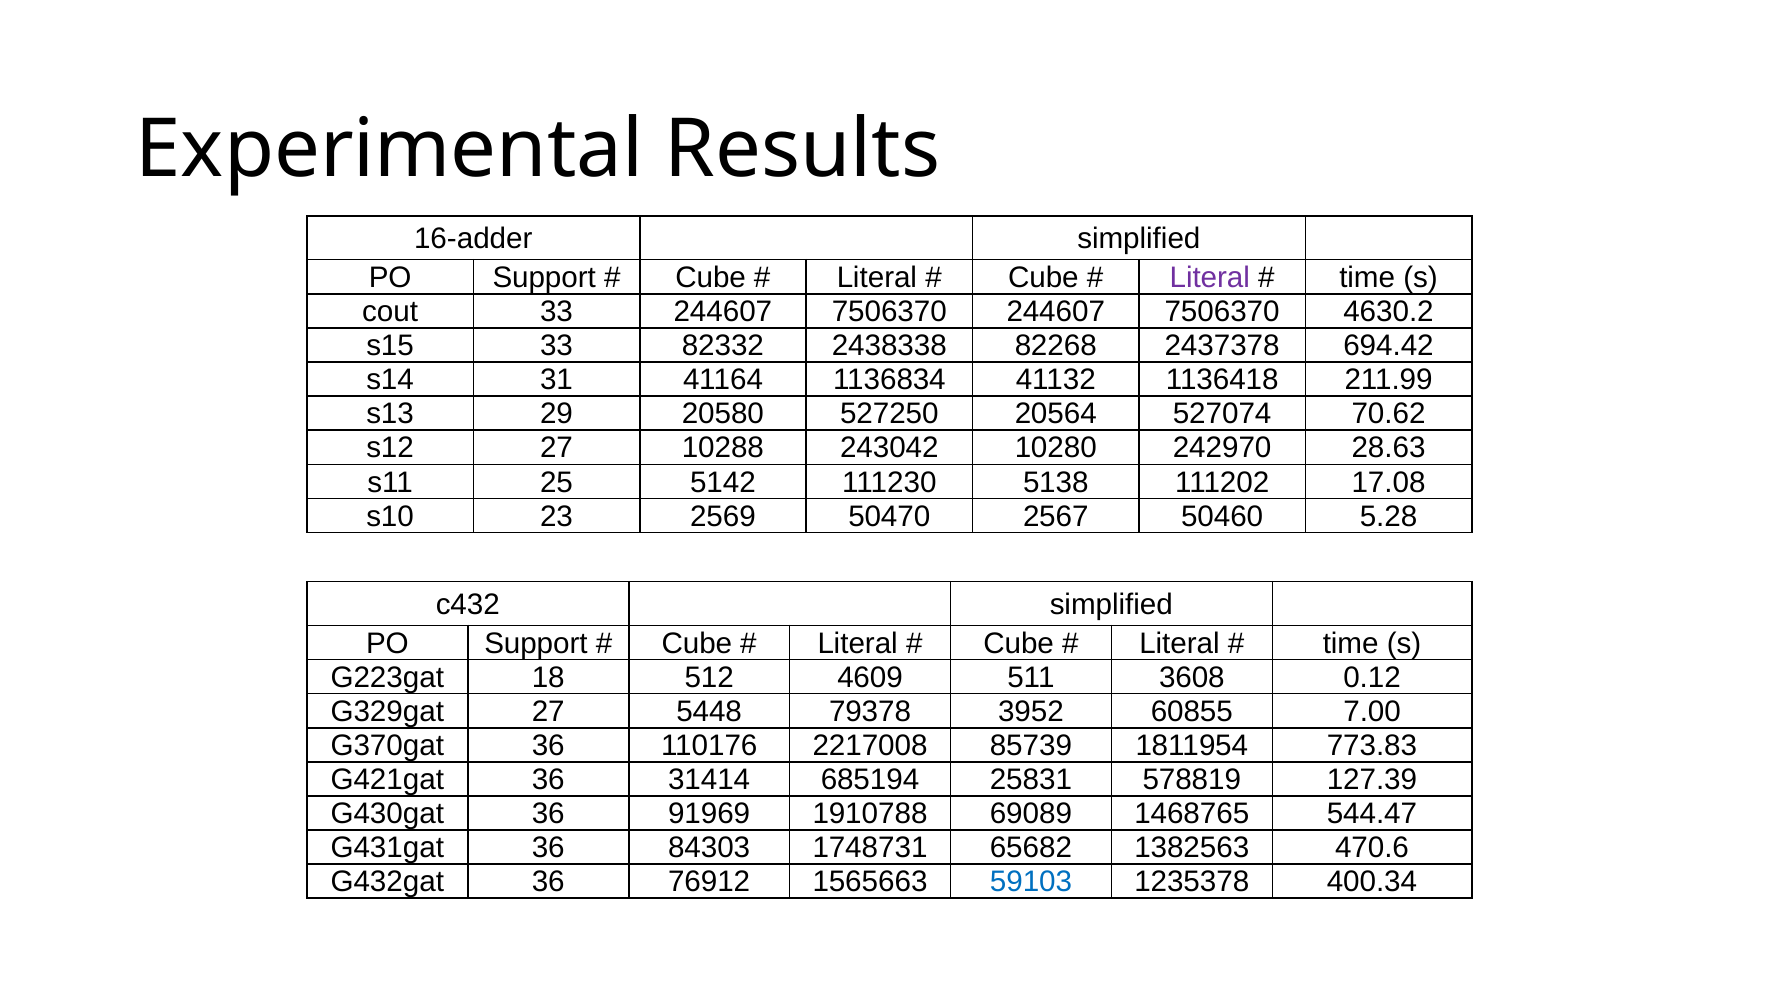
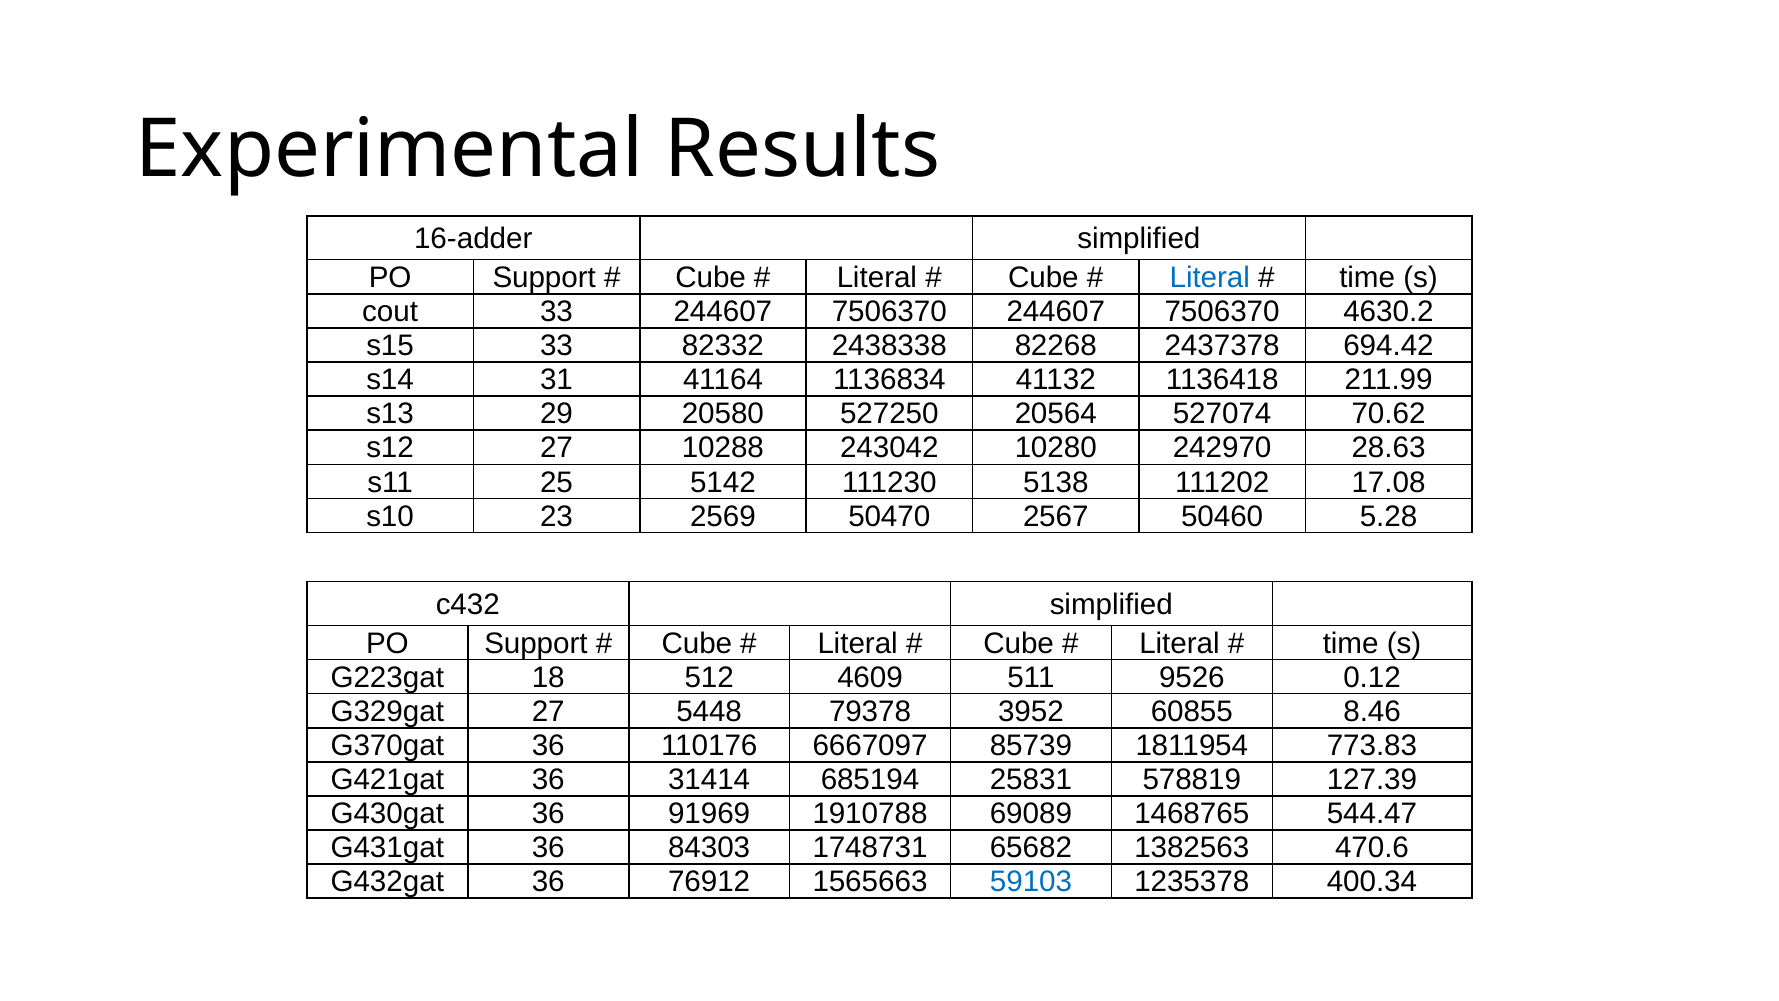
Literal colour: purple -> blue (1210, 278)
3608: 3608 -> 9526 (1192, 677)
7.00: 7.00 -> 8.46 (1372, 711)
2217008: 2217008 -> 6667097 (870, 746)
